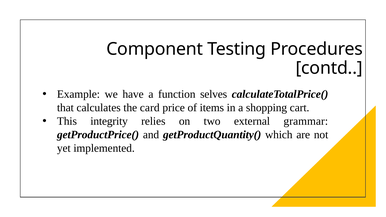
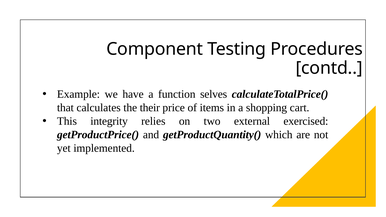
card: card -> their (150, 108)
grammar: grammar -> exercised (306, 121)
